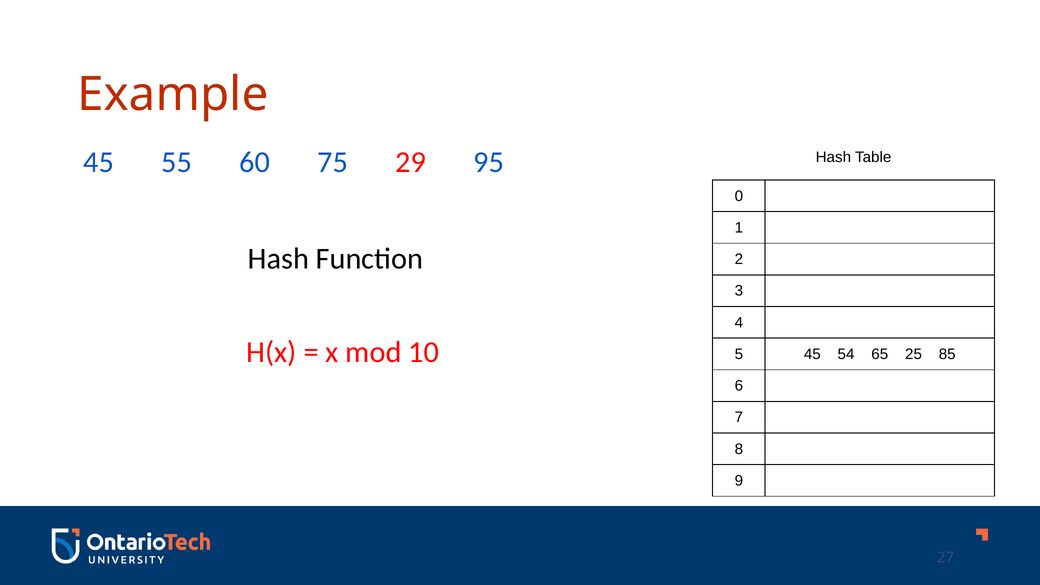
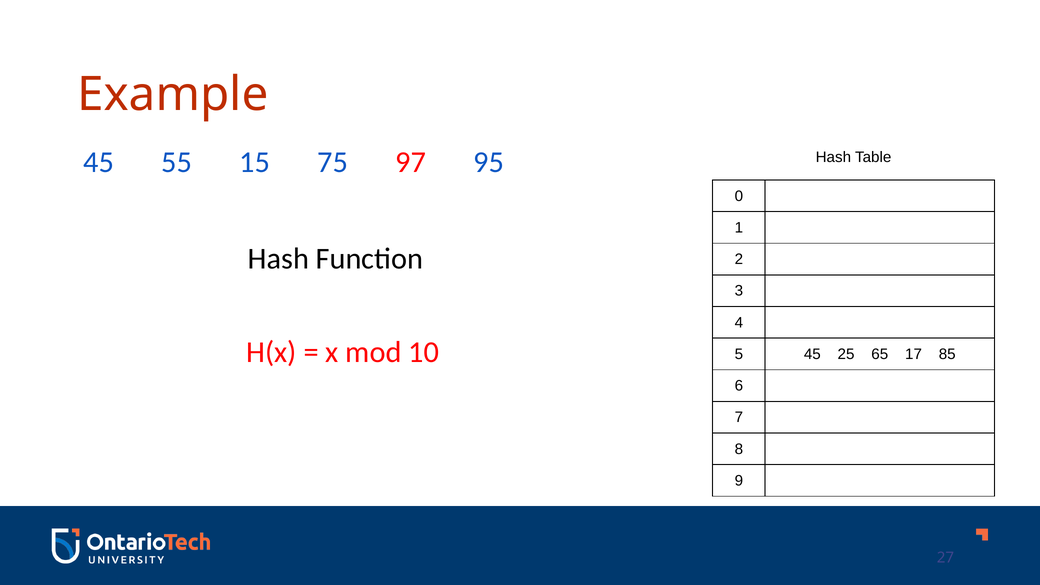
60: 60 -> 15 (255, 162)
29: 29 -> 97 (411, 162)
54: 54 -> 25 (846, 354)
25: 25 -> 17 (914, 354)
